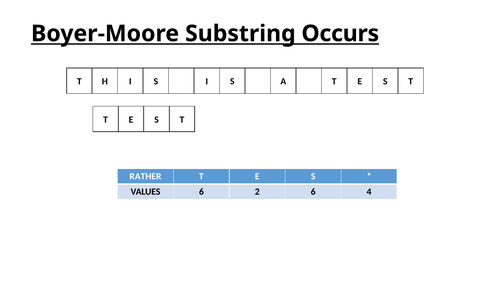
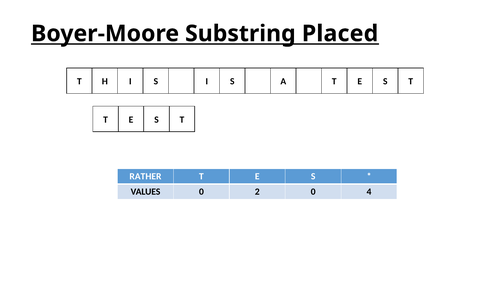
Occurs: Occurs -> Placed (340, 34)
VALUES 6: 6 -> 0 (201, 192)
2 6: 6 -> 0 (313, 192)
